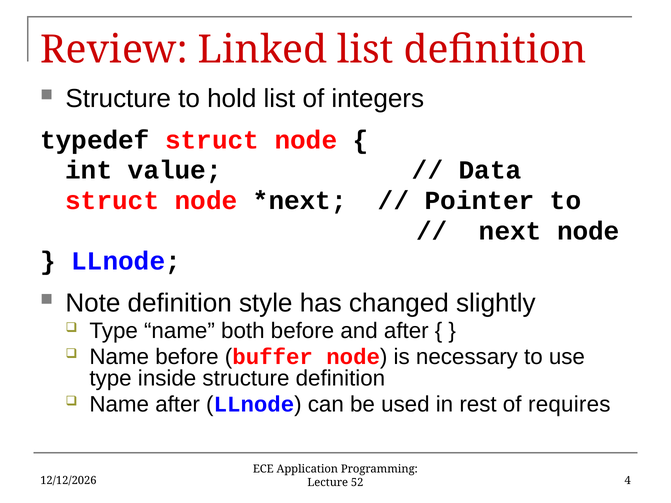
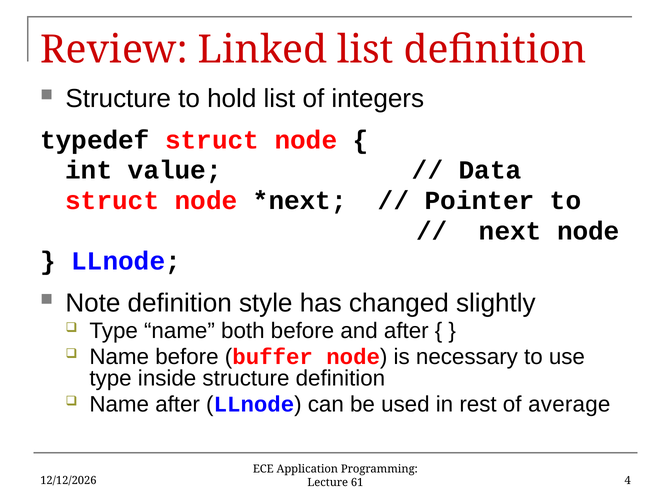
requires: requires -> average (569, 404)
52: 52 -> 61 (357, 483)
